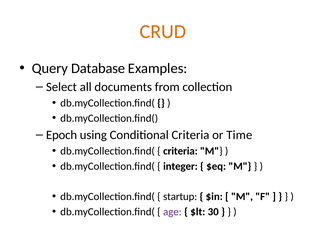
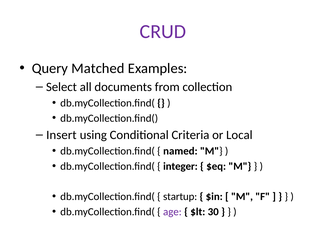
CRUD colour: orange -> purple (163, 32)
Database: Database -> Matched (98, 68)
Epoch: Epoch -> Insert (61, 135)
Time: Time -> Local (239, 135)
criteria: criteria -> named (180, 151)
